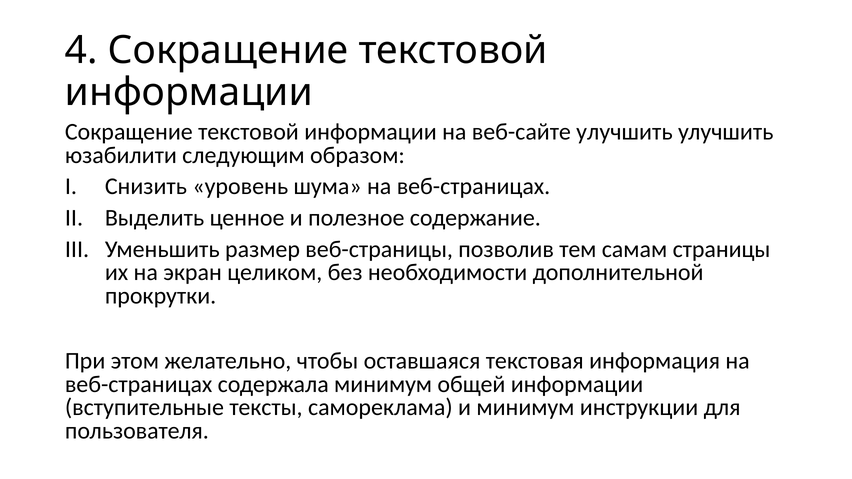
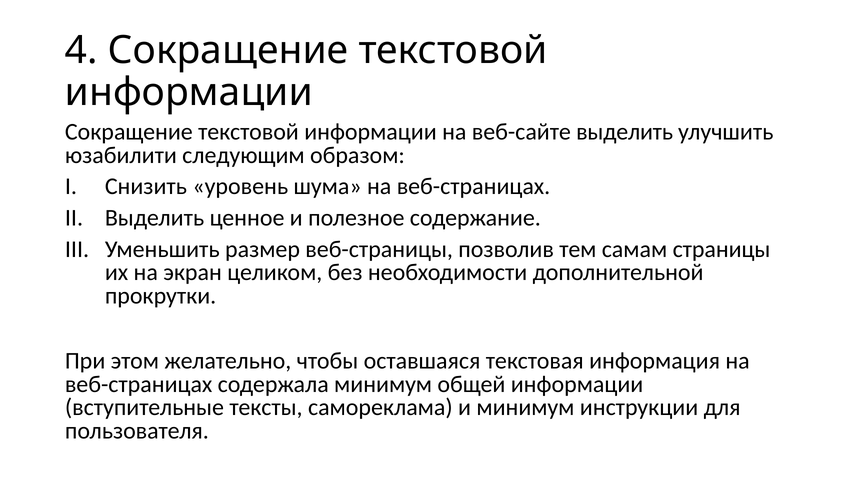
веб-сайте улучшить: улучшить -> выделить (625, 132)
